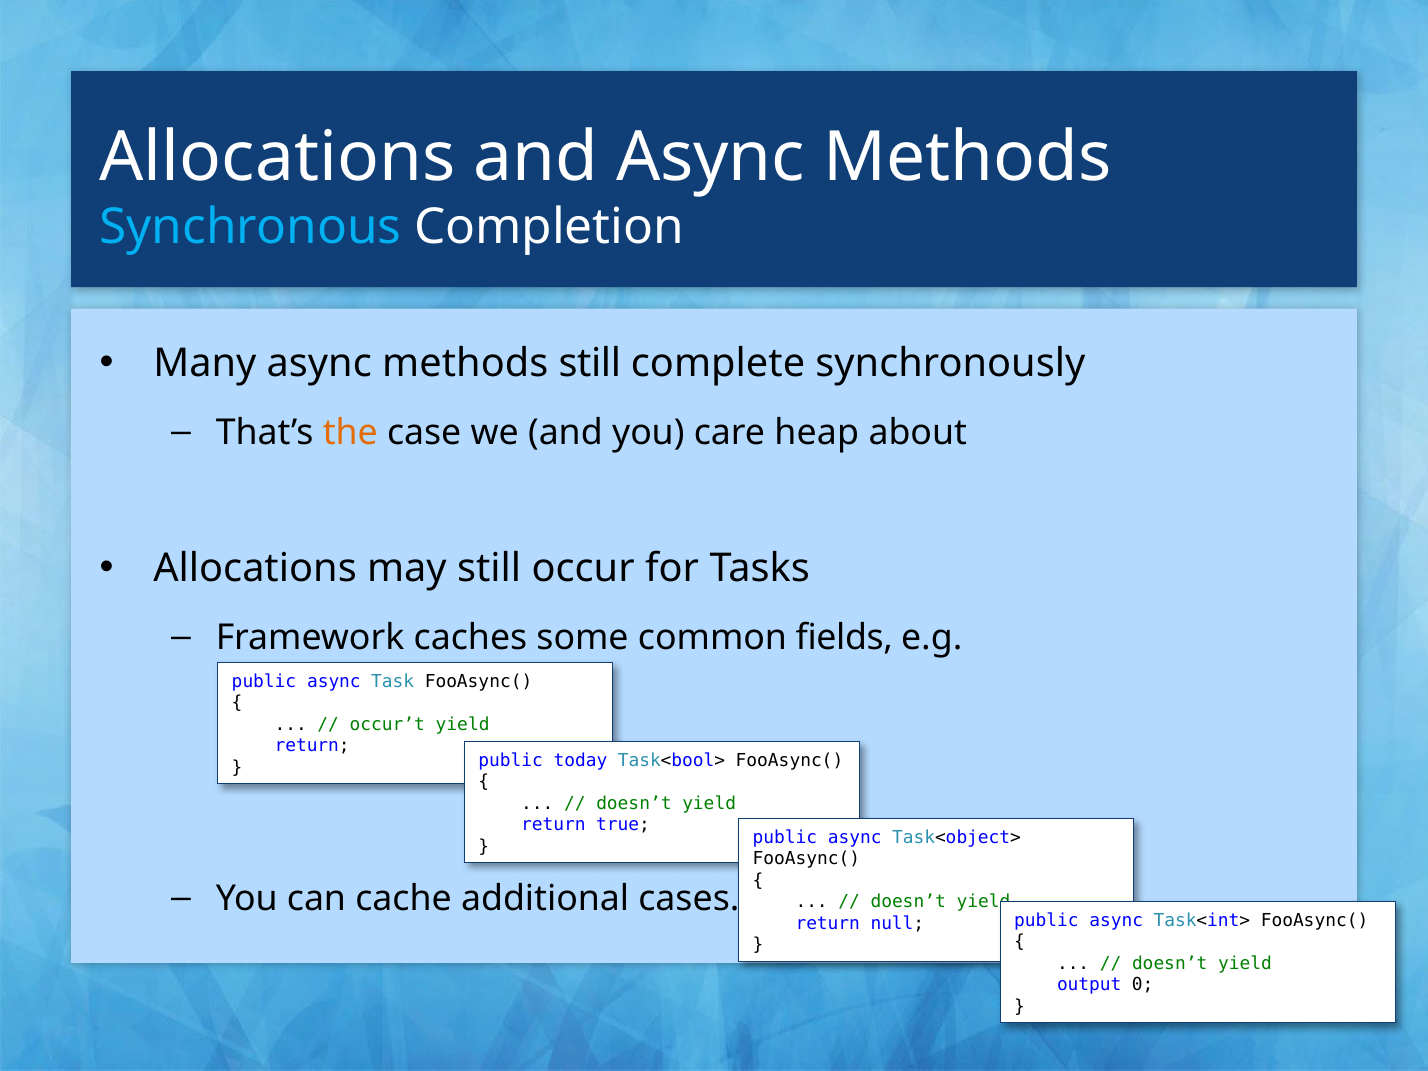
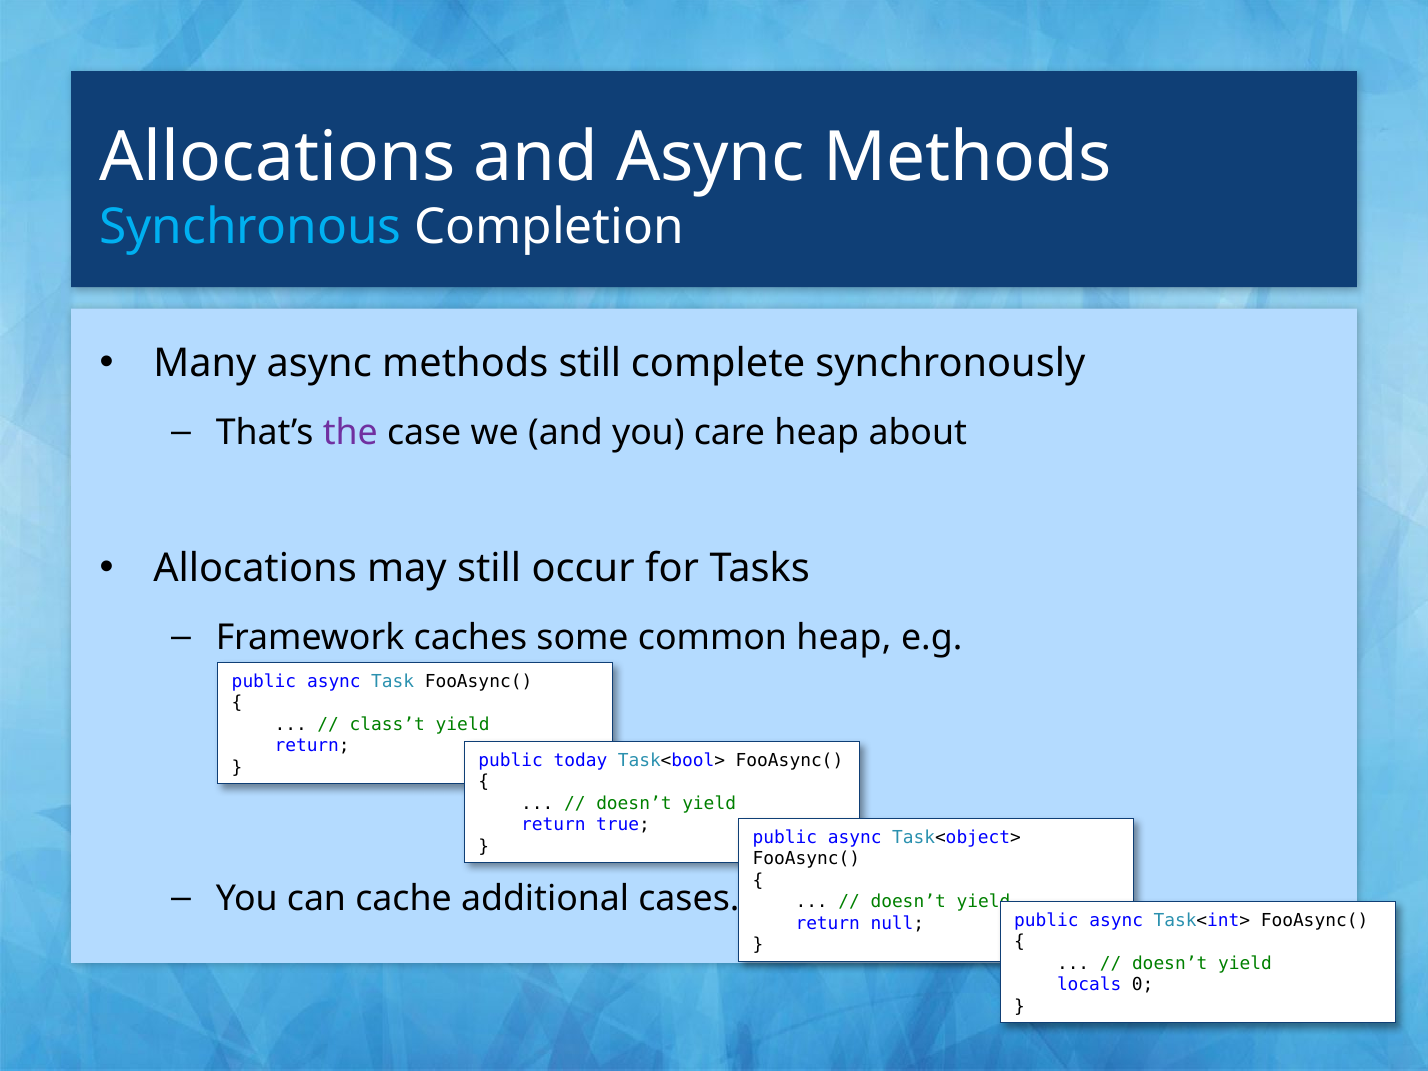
the colour: orange -> purple (350, 433)
common fields: fields -> heap (844, 637)
occur’t: occur’t -> class’t (387, 724)
output: output -> locals (1089, 985)
